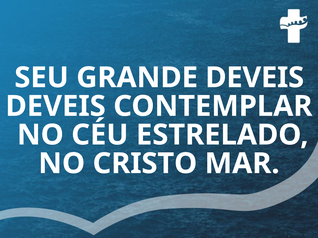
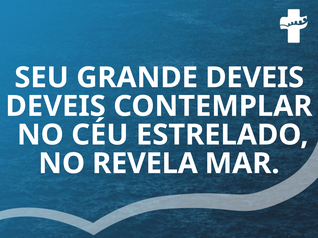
CRISTO: CRISTO -> REVELA (145, 164)
